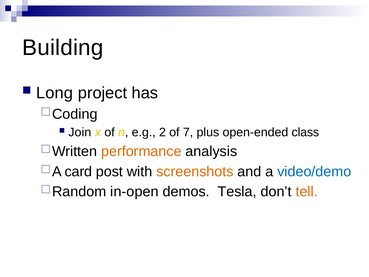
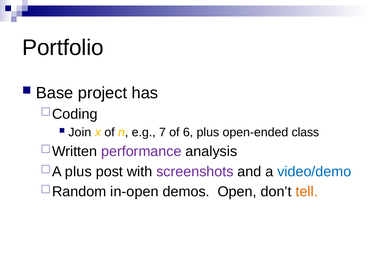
Building: Building -> Portfolio (63, 48)
Long: Long -> Base (55, 93)
2: 2 -> 7 (162, 132)
7: 7 -> 6 (188, 132)
performance colour: orange -> purple (141, 151)
card: card -> plus (78, 171)
screenshots colour: orange -> purple (195, 171)
Tesla: Tesla -> Open (237, 192)
